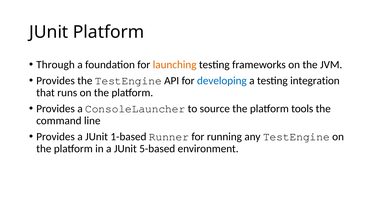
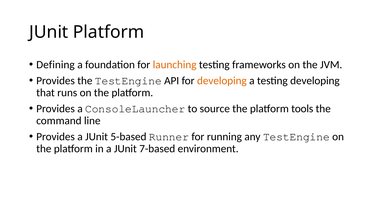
Through: Through -> Defining (56, 65)
developing colour: blue -> orange (222, 81)
testing integration: integration -> developing (315, 81)
1-based: 1-based -> 5-based (128, 137)
5-based: 5-based -> 7-based (157, 149)
